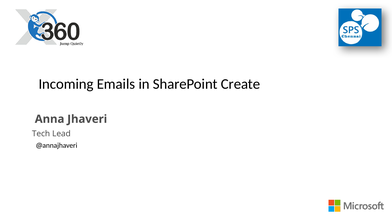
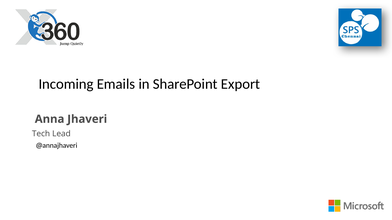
Create: Create -> Export (240, 84)
